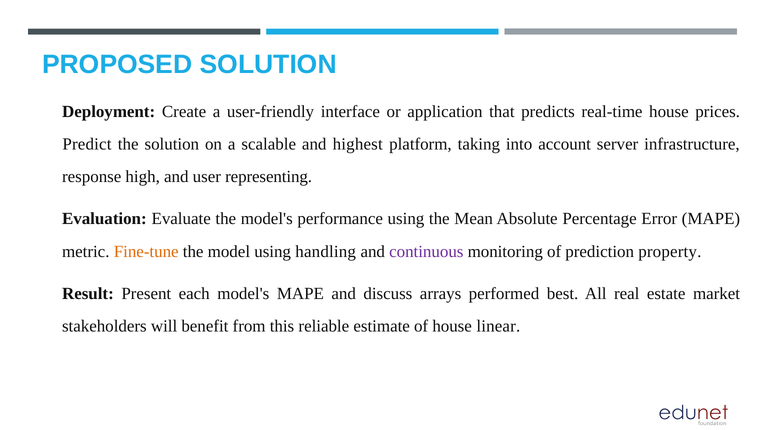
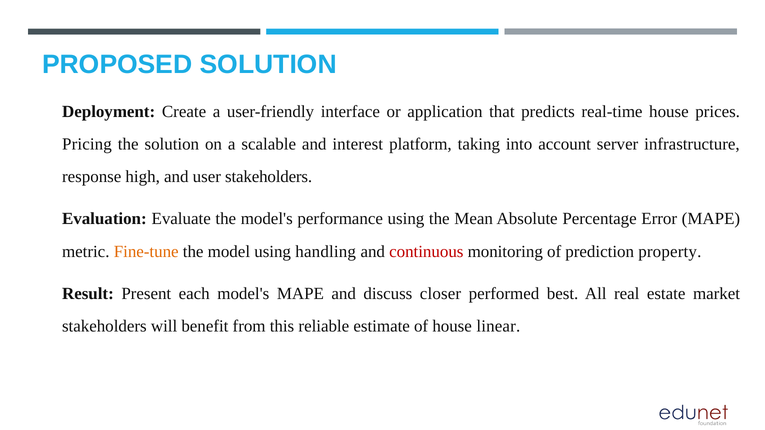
Predict: Predict -> Pricing (87, 144)
highest: highest -> interest (358, 144)
user representing: representing -> stakeholders (269, 177)
continuous colour: purple -> red (426, 252)
arrays: arrays -> closer (440, 294)
